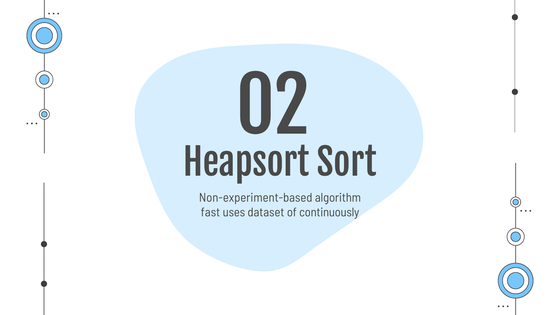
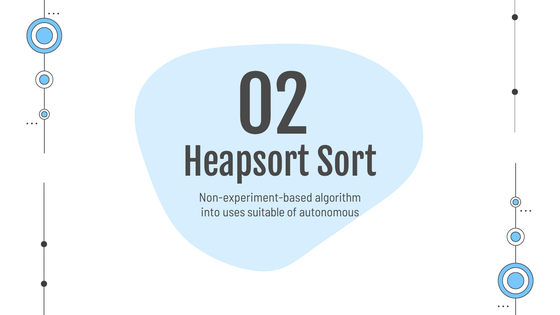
fast: fast -> into (210, 213)
dataset: dataset -> suitable (266, 213)
continuously: continuously -> autonomous (329, 213)
